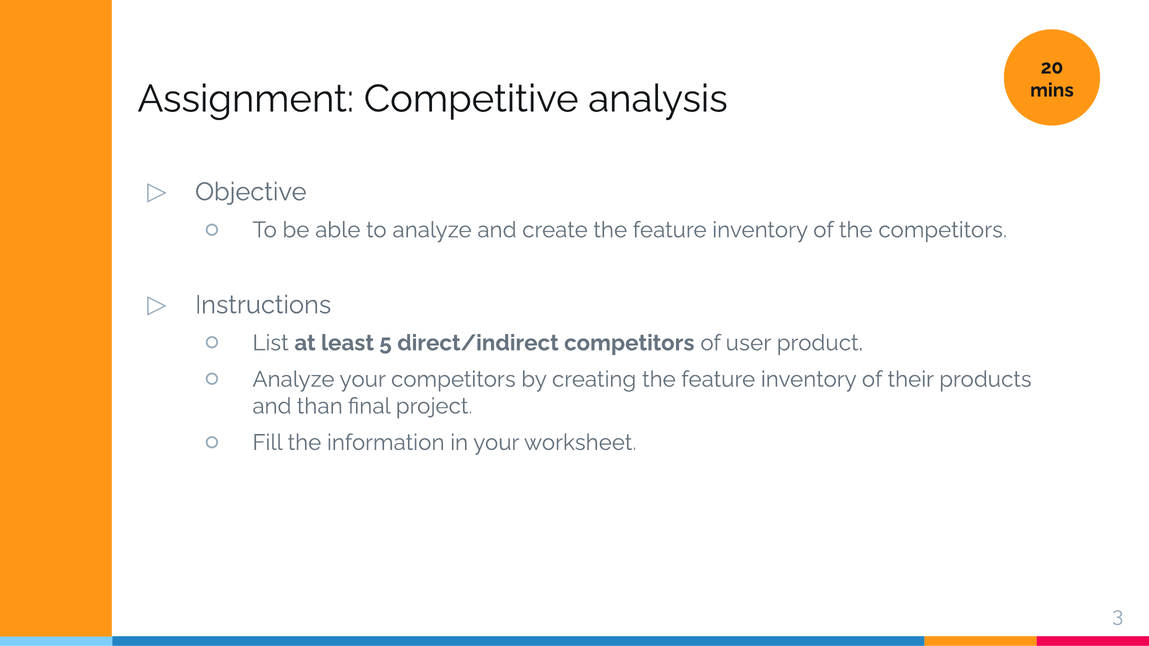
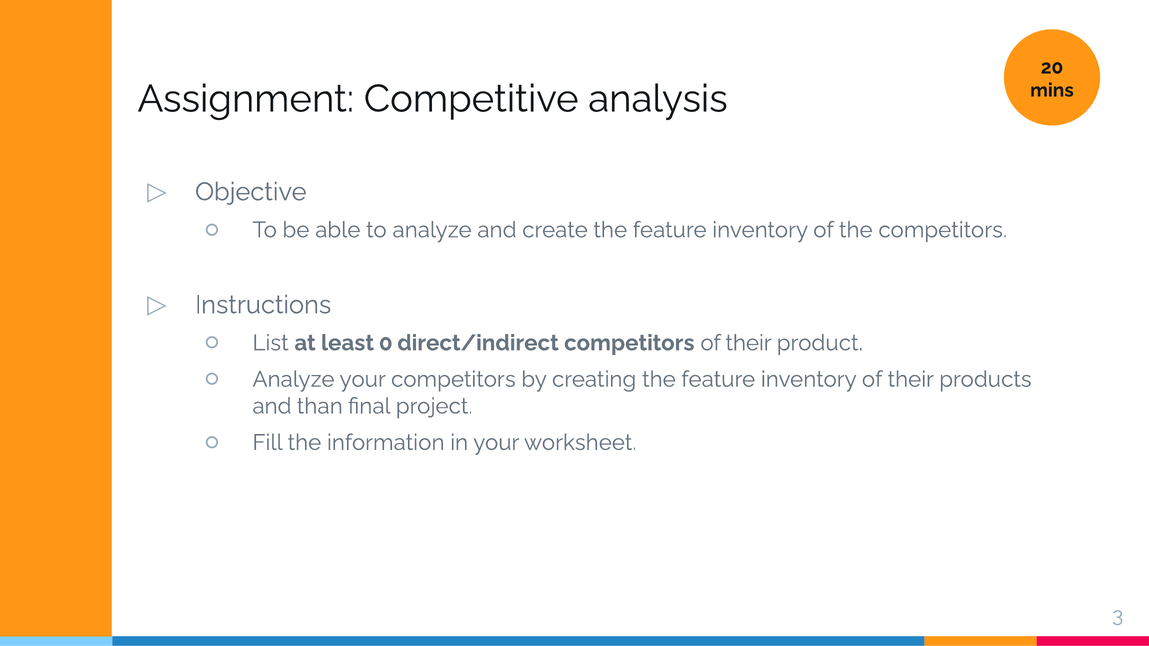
5: 5 -> 0 (386, 343)
competitors of user: user -> their (749, 343)
